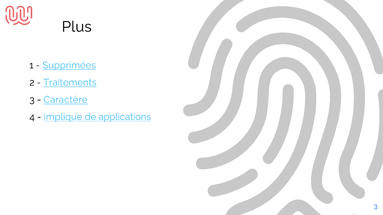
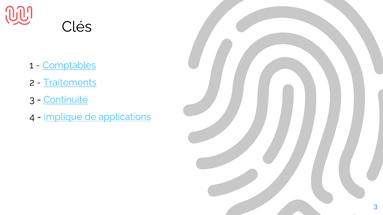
Plus: Plus -> Clés (77, 27)
Supprimées: Supprimées -> Comptables (69, 65)
Caractère: Caractère -> Continuité (66, 100)
